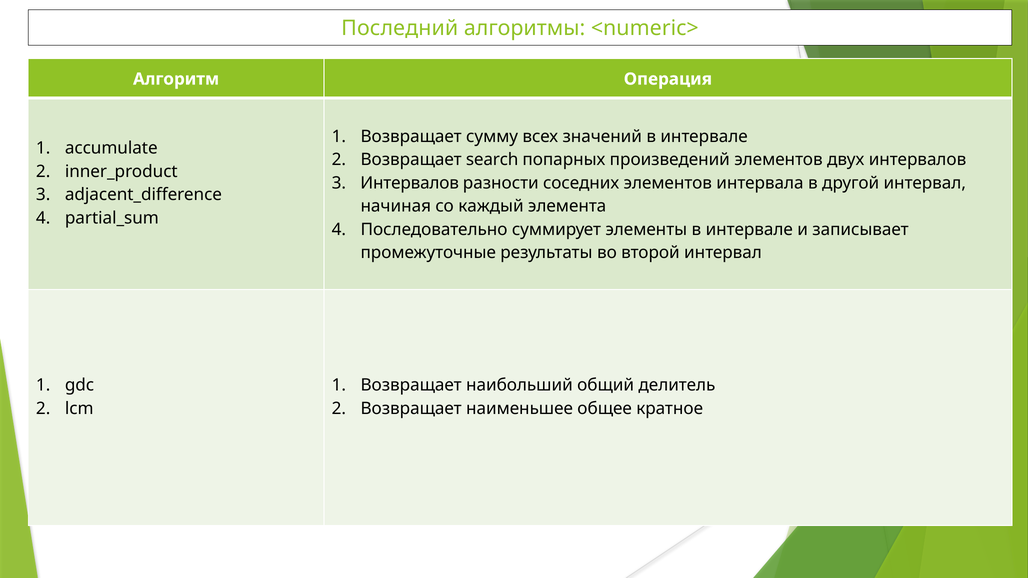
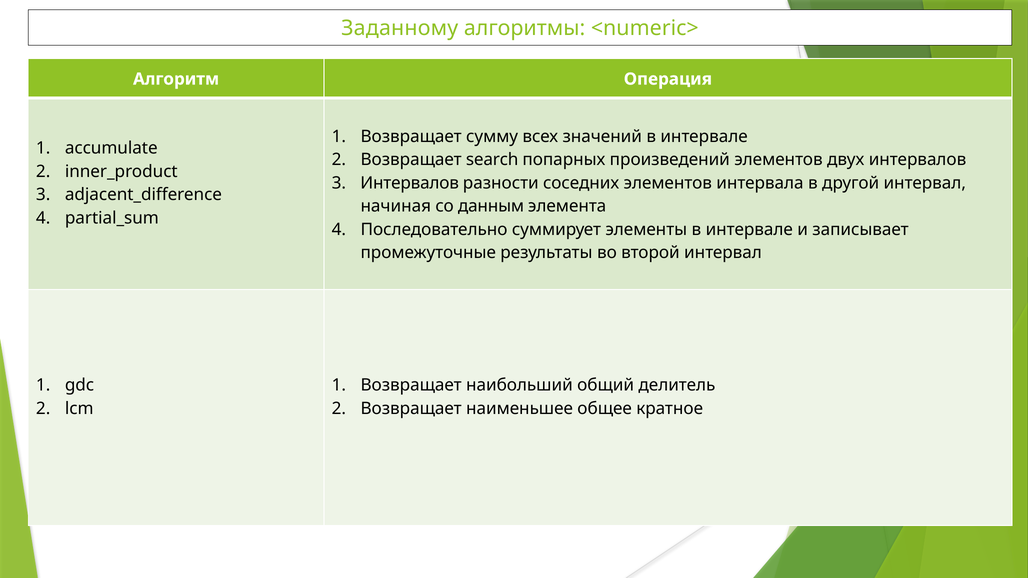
Последний: Последний -> Заданному (400, 28)
каждый: каждый -> данным (491, 206)
